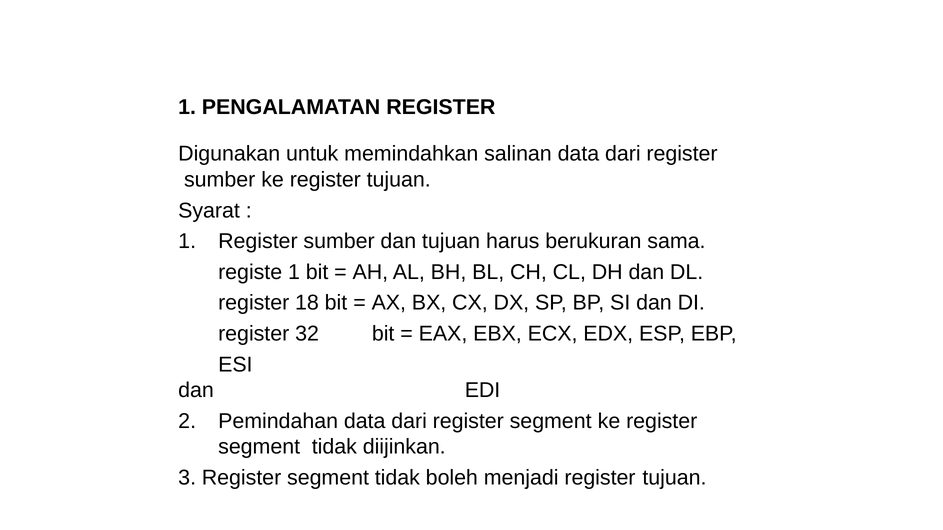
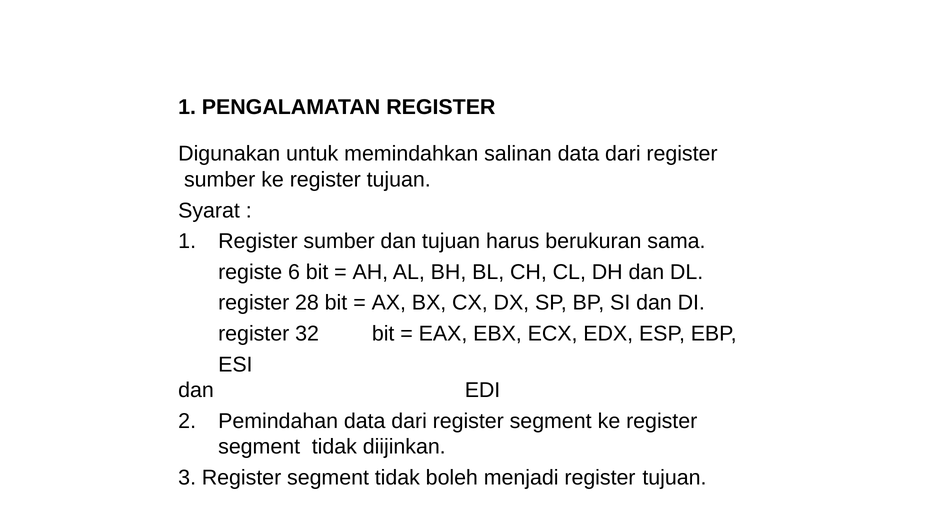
registe 1: 1 -> 6 (294, 272)
18: 18 -> 28 (307, 303)
